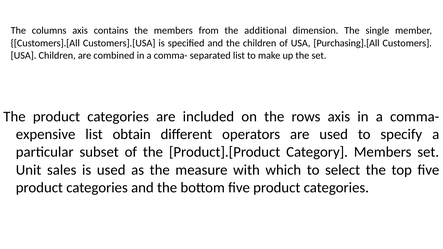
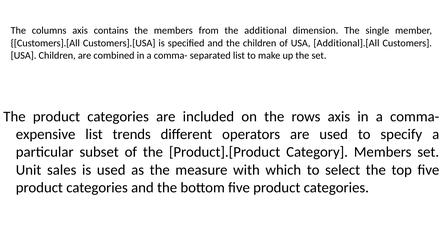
Purchasing].[All: Purchasing].[All -> Additional].[All (346, 43)
obtain: obtain -> trends (132, 134)
